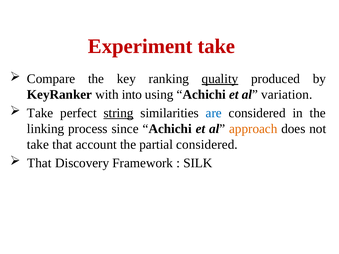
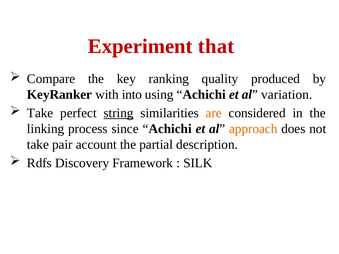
Experiment take: take -> that (216, 46)
quality underline: present -> none (220, 79)
are colour: blue -> orange (214, 113)
take that: that -> pair (62, 145)
partial considered: considered -> description (207, 145)
That: That -> Rdfs (39, 163)
